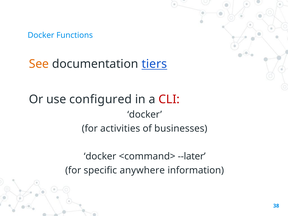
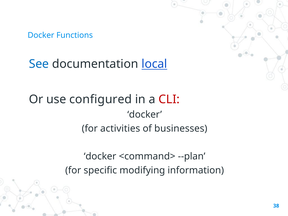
See colour: orange -> blue (39, 64)
tiers: tiers -> local (154, 64)
--later: --later -> --plan (192, 156)
anywhere: anywhere -> modifying (142, 170)
